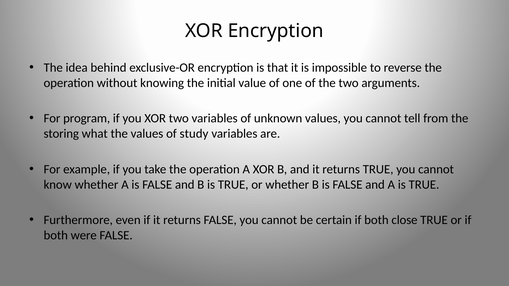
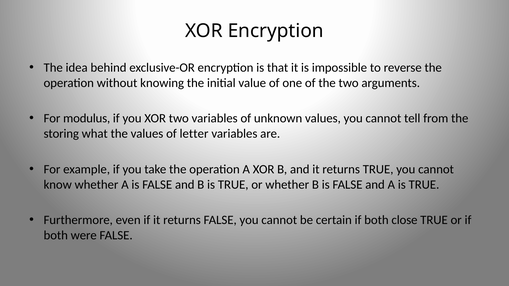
program: program -> modulus (87, 119)
study: study -> letter (194, 134)
